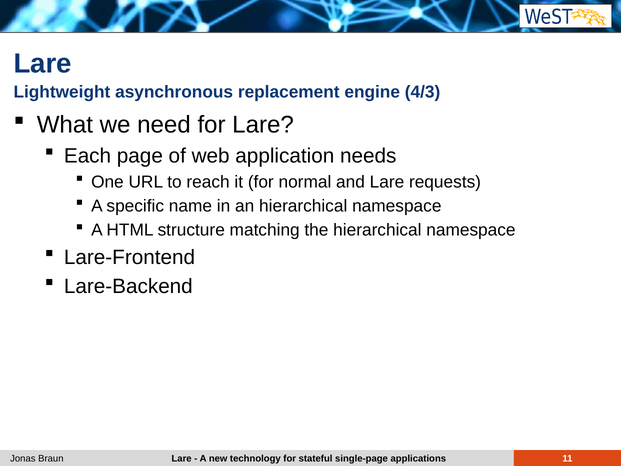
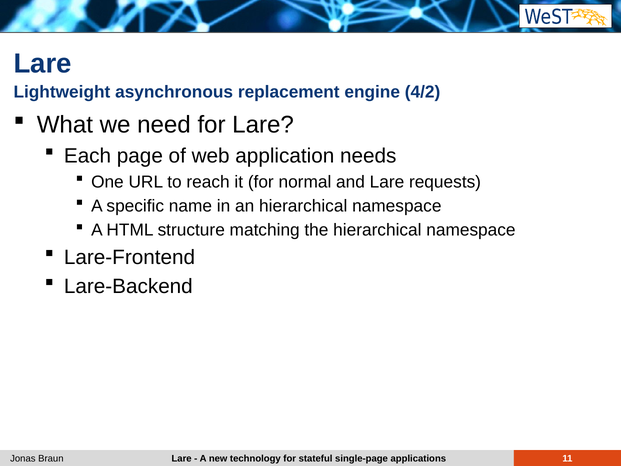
4/3: 4/3 -> 4/2 (423, 92)
